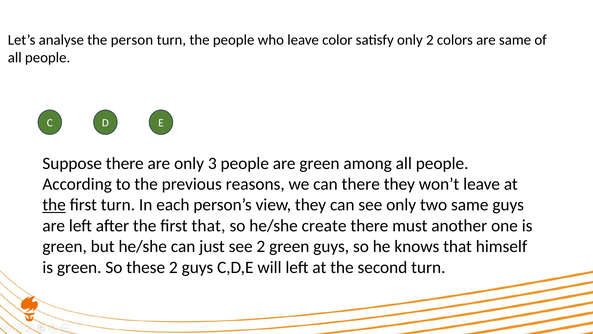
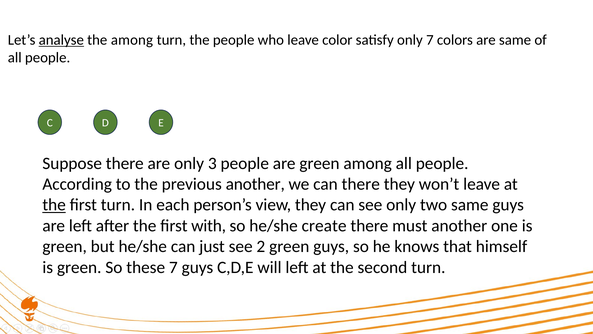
analyse underline: none -> present (61, 40)
the person: person -> among (132, 40)
only 2: 2 -> 7 (430, 40)
previous reasons: reasons -> another (255, 184)
first that: that -> with (209, 225)
these 2: 2 -> 7 (173, 267)
